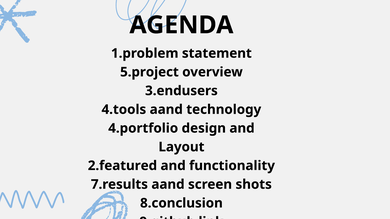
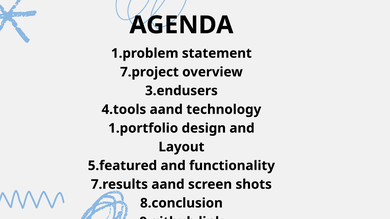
5.project: 5.project -> 7.project (149, 72)
4.portfolio: 4.portfolio -> 1.portfolio (143, 128)
2.featured: 2.featured -> 5.featured (122, 166)
